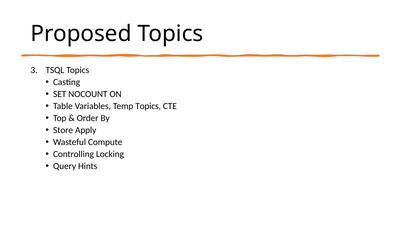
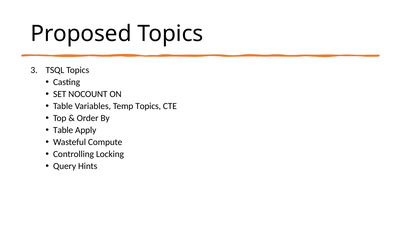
Store: Store -> Table (63, 130)
